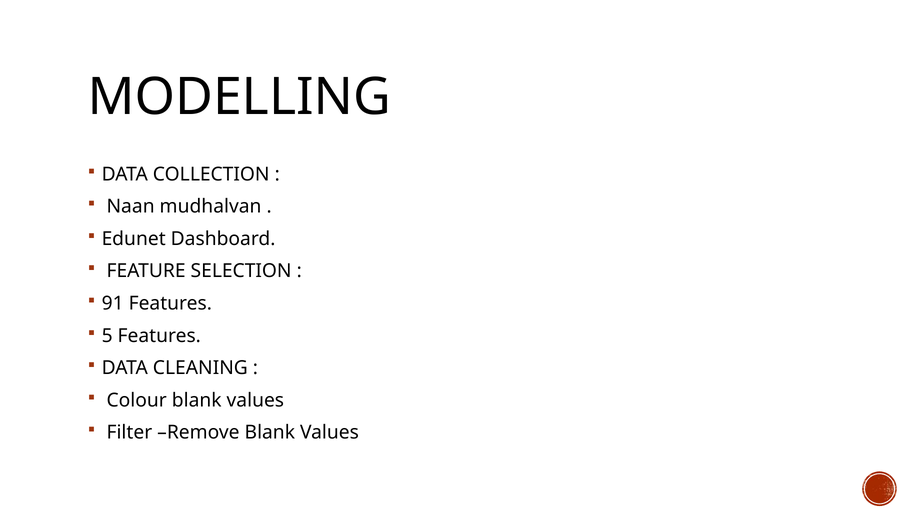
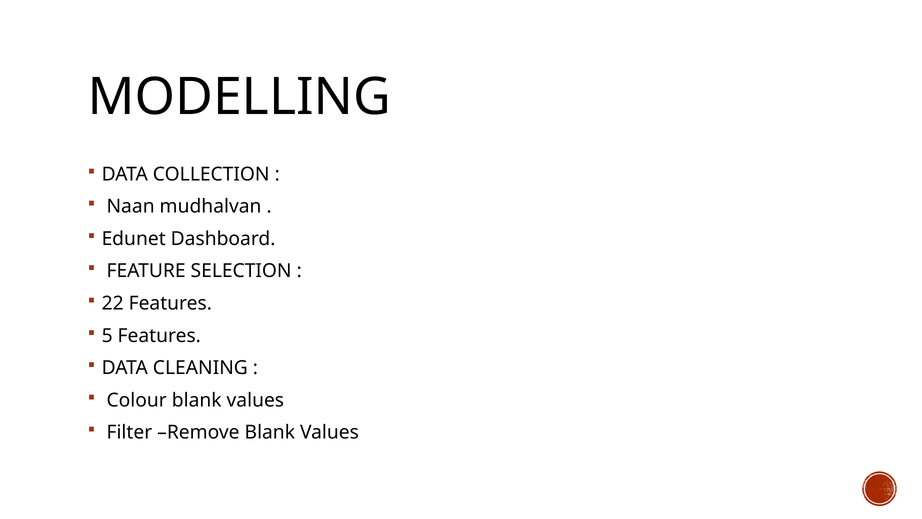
91: 91 -> 22 (113, 303)
